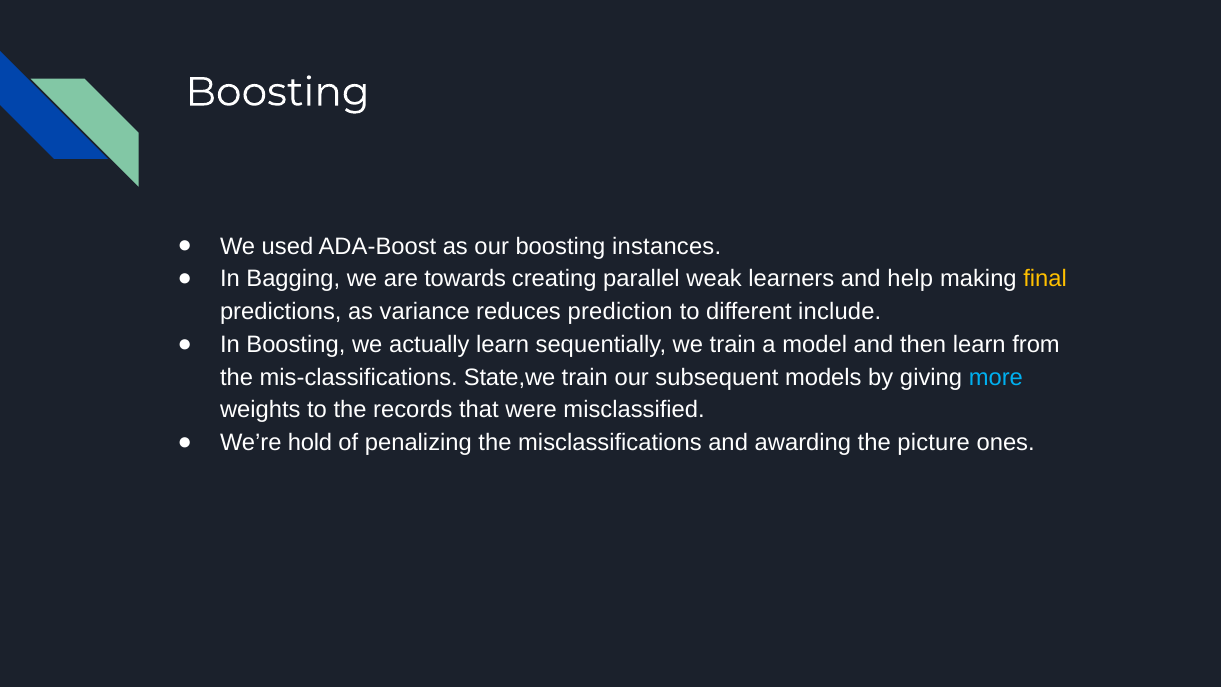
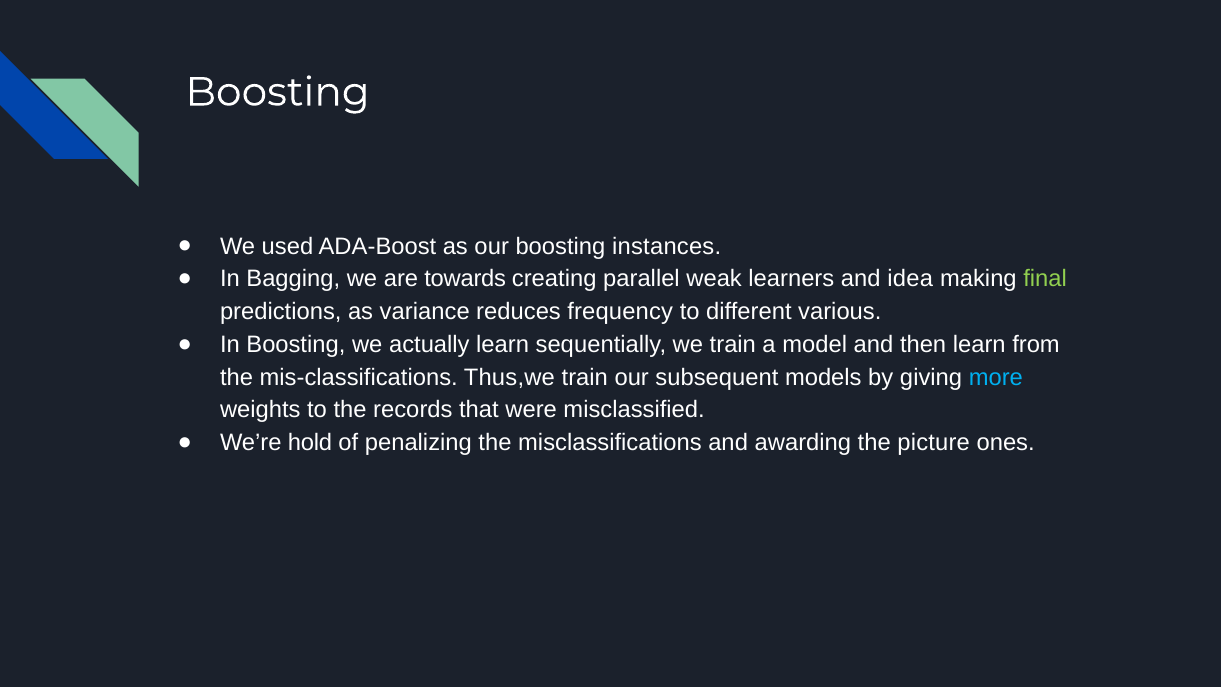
help: help -> idea (910, 279)
final colour: yellow -> light green (1045, 279)
prediction: prediction -> frequency (620, 312)
include: include -> various (840, 312)
State,we: State,we -> Thus,we (509, 377)
